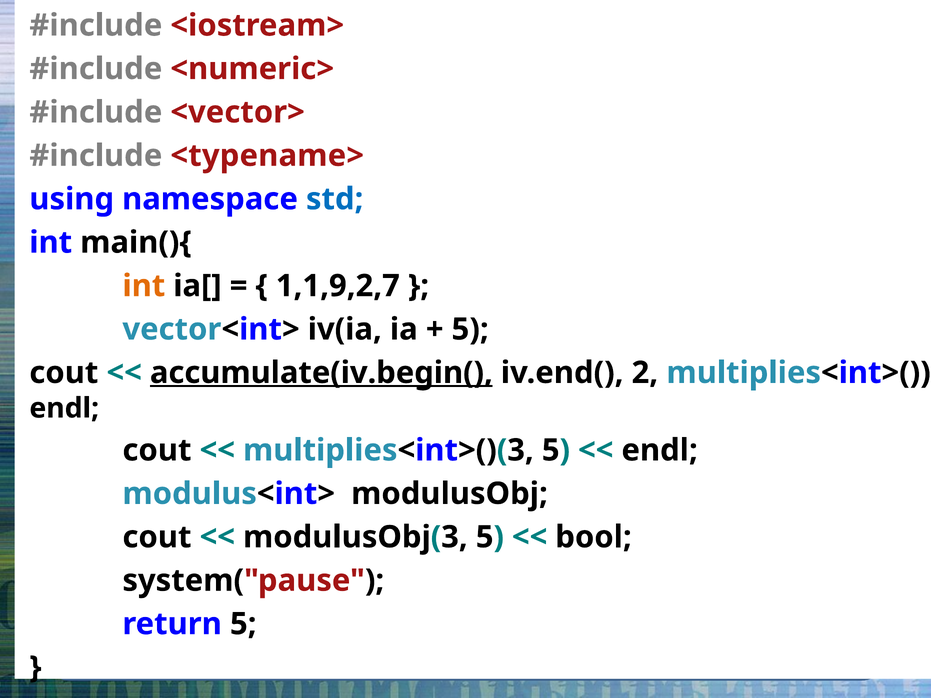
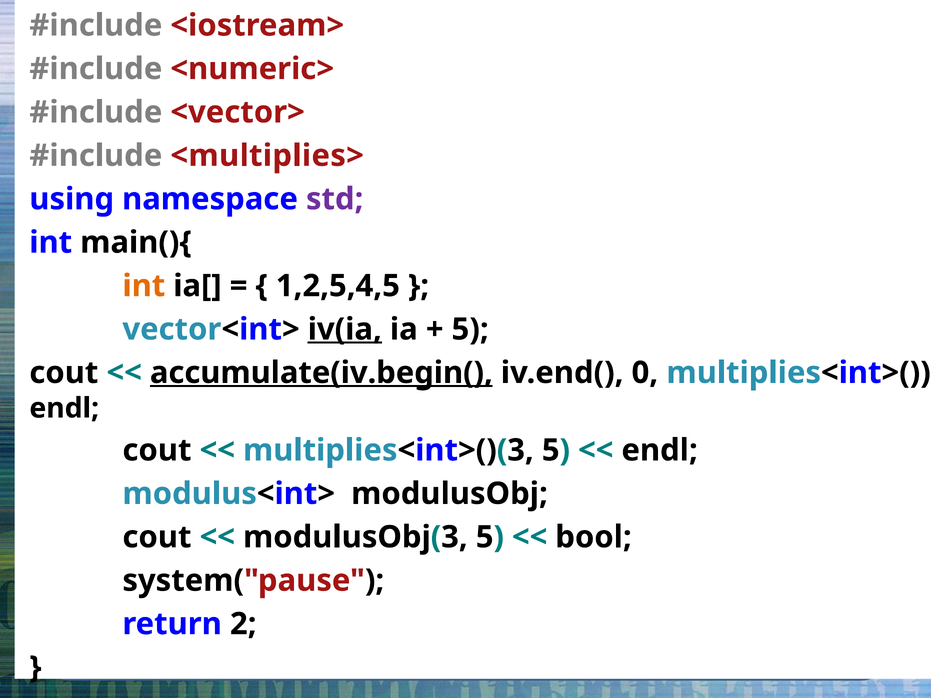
<typename>: <typename> -> <multiplies> (267, 156)
std colour: blue -> purple (335, 199)
1,1,9,2,7: 1,1,9,2,7 -> 1,2,5,4,5 (338, 286)
iv(ia underline: none -> present (345, 329)
2: 2 -> 0 (645, 373)
return 5: 5 -> 2 (243, 624)
